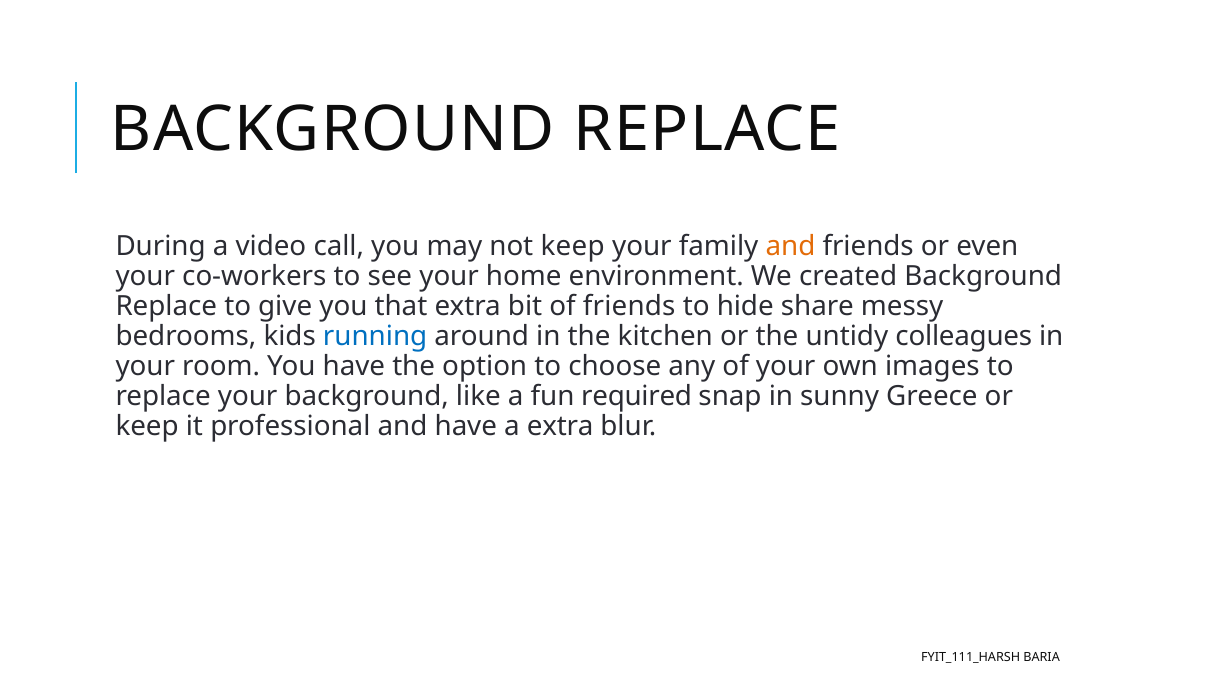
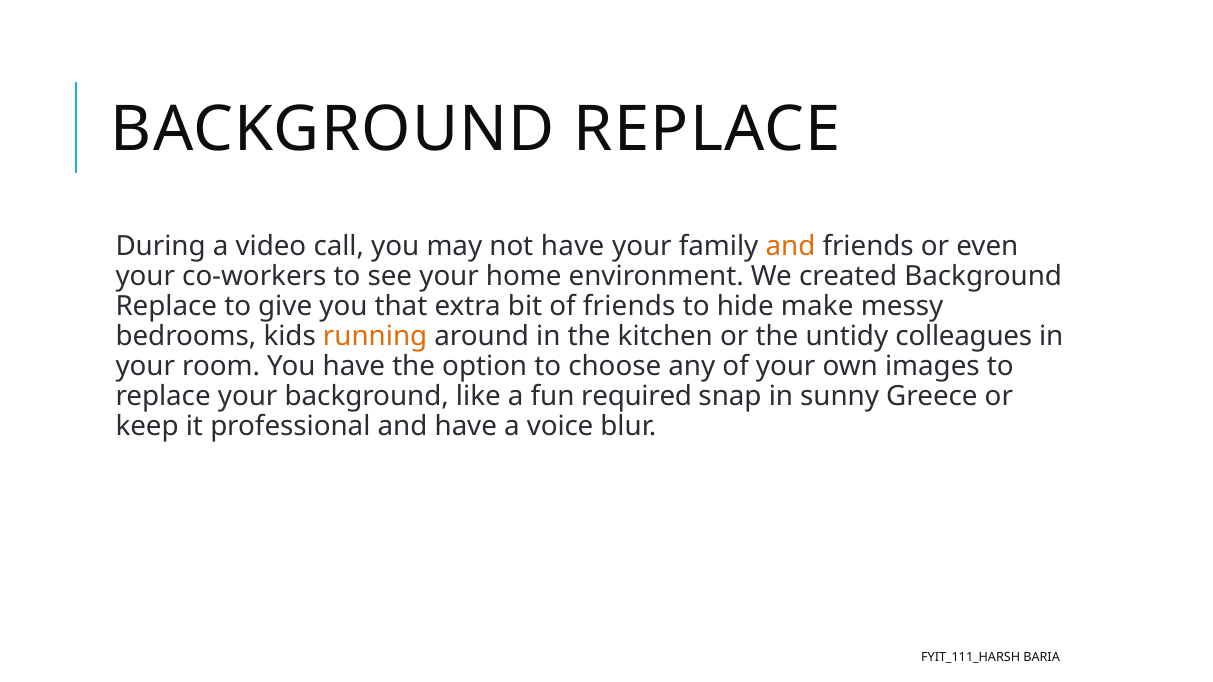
not keep: keep -> have (573, 247)
share: share -> make (817, 307)
running colour: blue -> orange (375, 337)
a extra: extra -> voice (560, 427)
